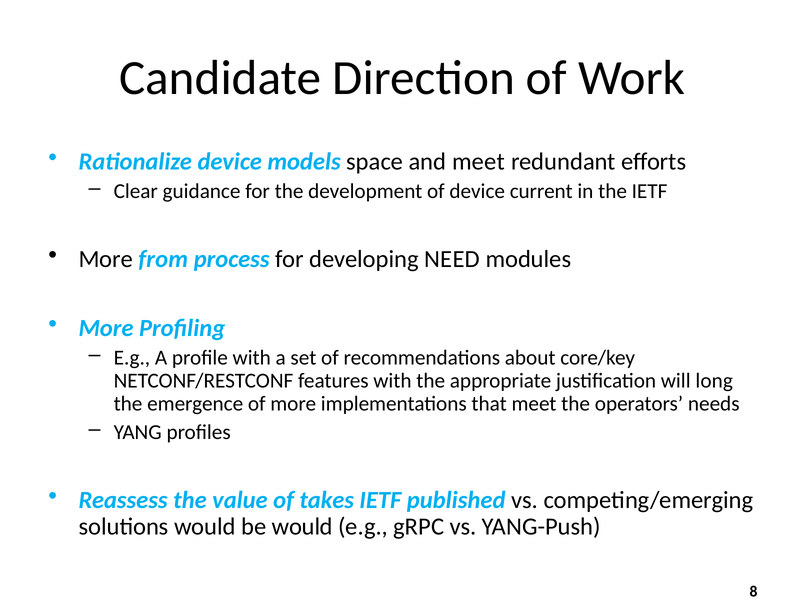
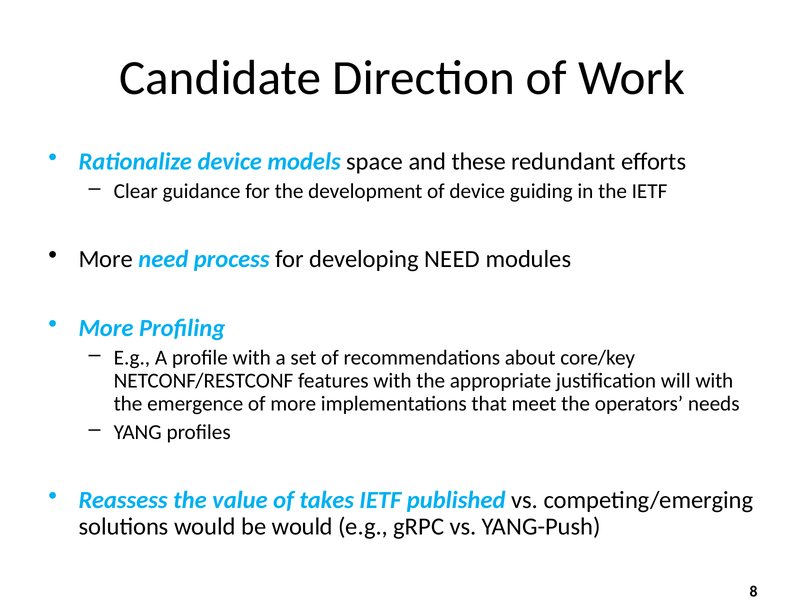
and meet: meet -> these (479, 161)
current: current -> guiding (541, 191)
More from: from -> need (163, 259)
will long: long -> with (714, 381)
